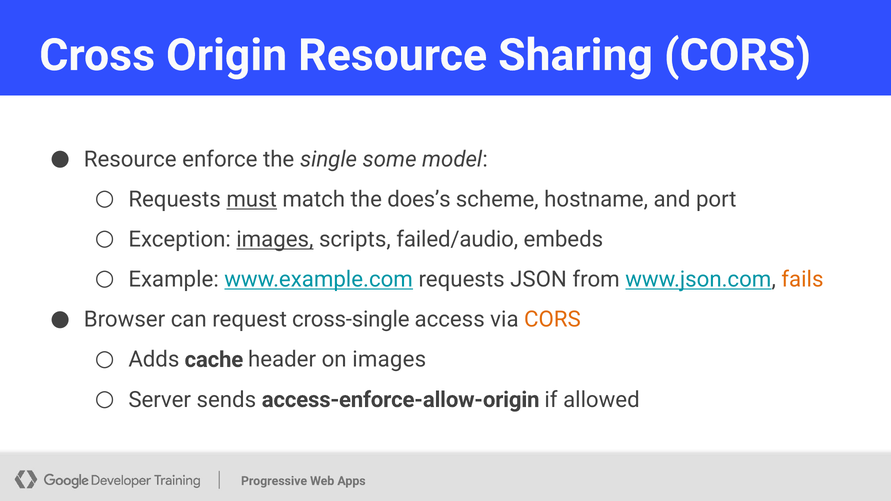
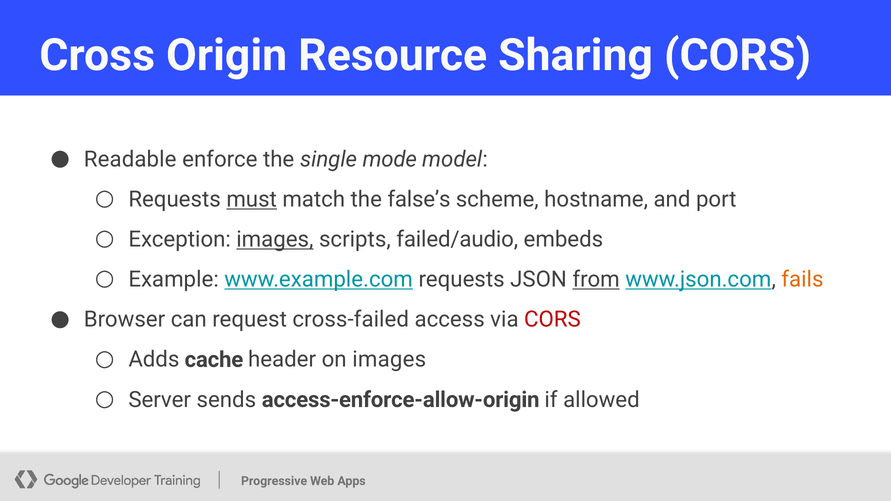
Resource: Resource -> Readable (130, 159)
some: some -> mode (390, 159)
does’s: does’s -> false’s (419, 199)
from underline: none -> present (596, 280)
cross-single: cross-single -> cross-failed (351, 320)
CORS colour: orange -> red (552, 320)
